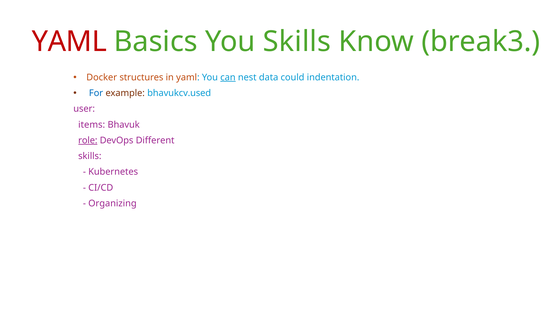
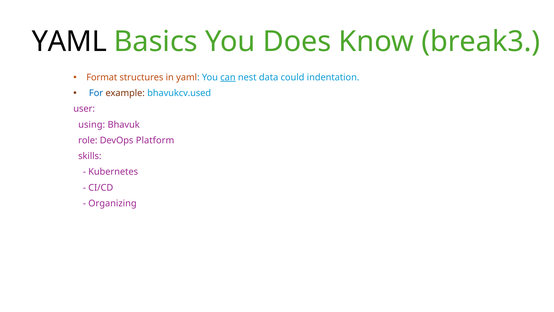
YAML colour: red -> black (69, 42)
You Skills: Skills -> Does (297, 42)
Docker: Docker -> Format (102, 77)
items: items -> using (92, 124)
role underline: present -> none (88, 140)
Different: Different -> Platform (155, 140)
